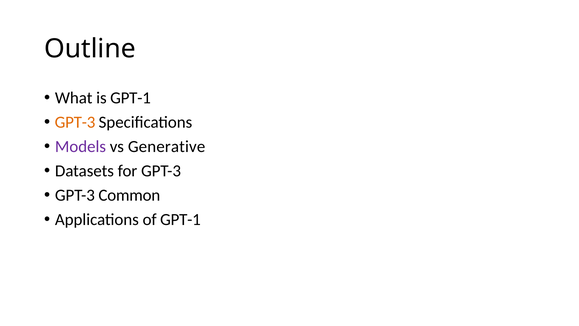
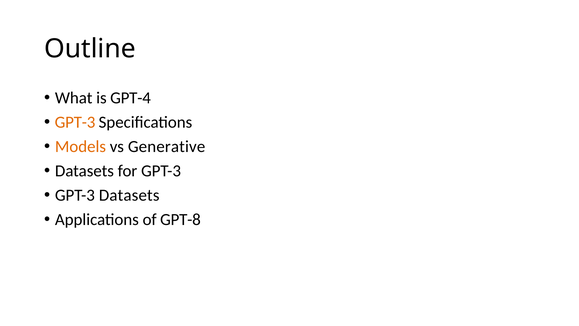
is GPT-1: GPT-1 -> GPT-4 (131, 98)
Models colour: purple -> orange (80, 146)
GPT-3 Common: Common -> Datasets (129, 195)
of GPT-1: GPT-1 -> GPT-8 (180, 219)
